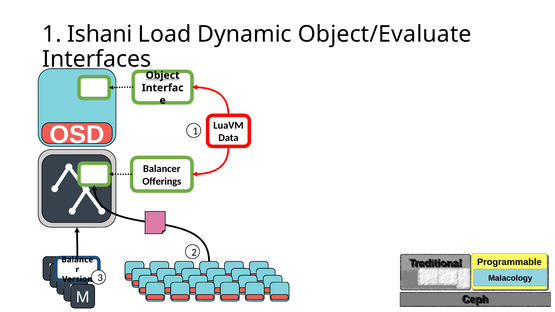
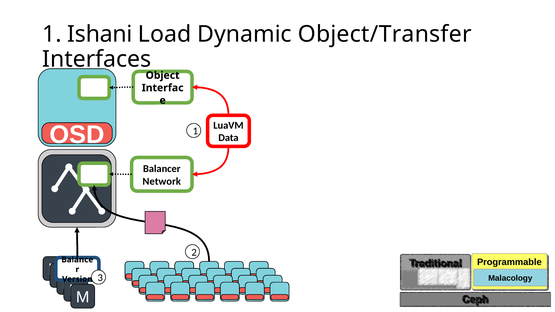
Object/Evaluate: Object/Evaluate -> Object/Transfer (385, 34)
Object underline: present -> none (163, 75)
Offerings: Offerings -> Network (162, 181)
